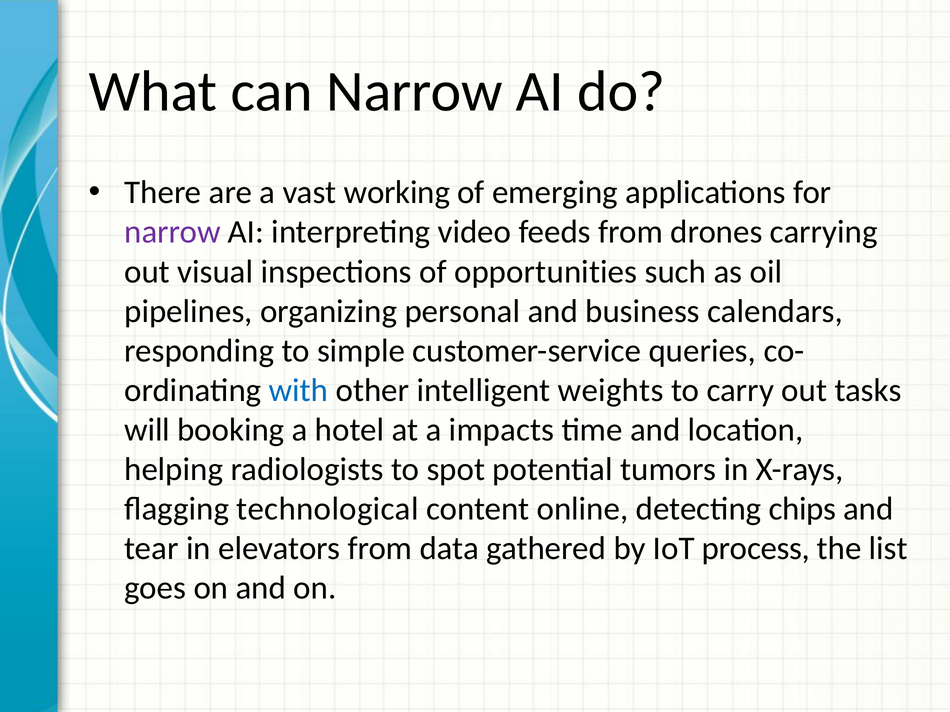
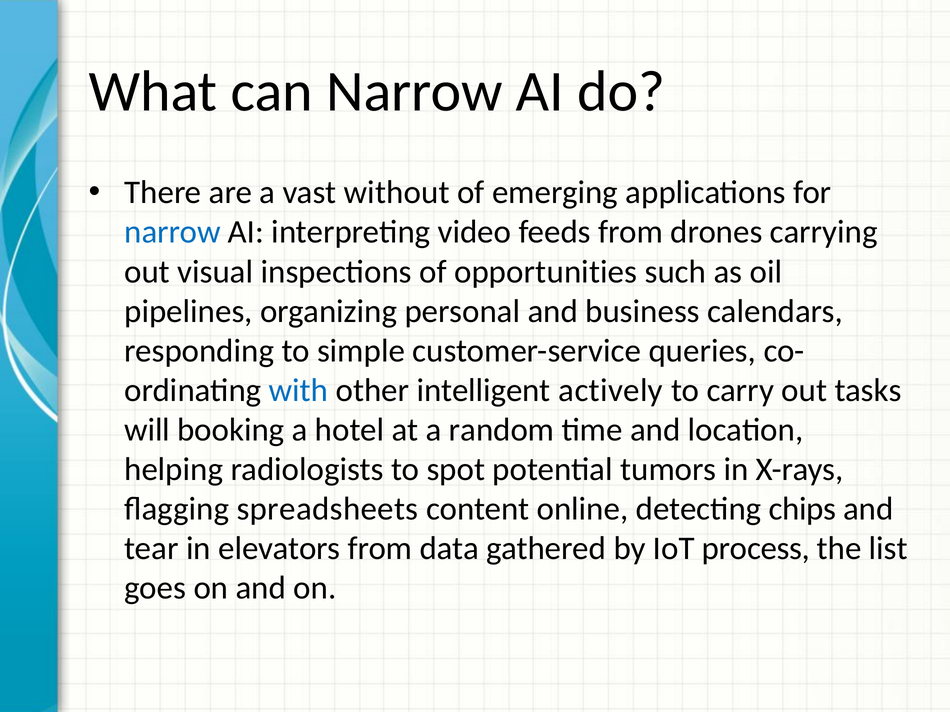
working: working -> without (397, 193)
narrow colour: purple -> blue (172, 232)
weights: weights -> actively (611, 391)
impacts: impacts -> random (502, 430)
technological: technological -> spreadsheets (328, 509)
